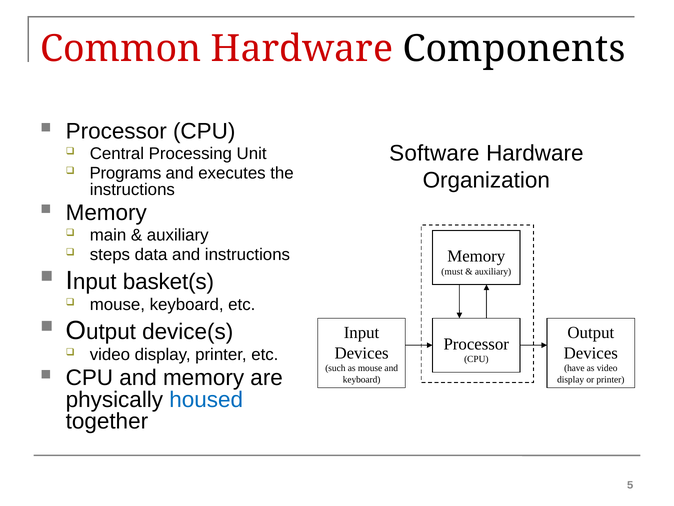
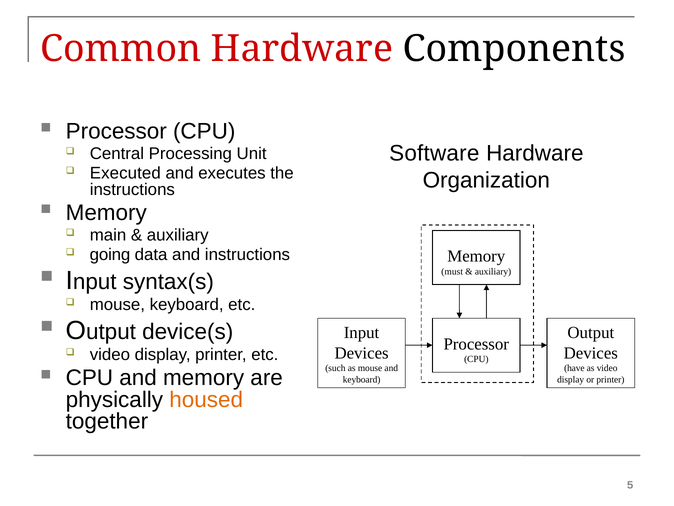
Programs: Programs -> Executed (125, 173)
steps: steps -> going (110, 255)
basket(s: basket(s -> syntax(s (168, 281)
housed colour: blue -> orange (206, 399)
